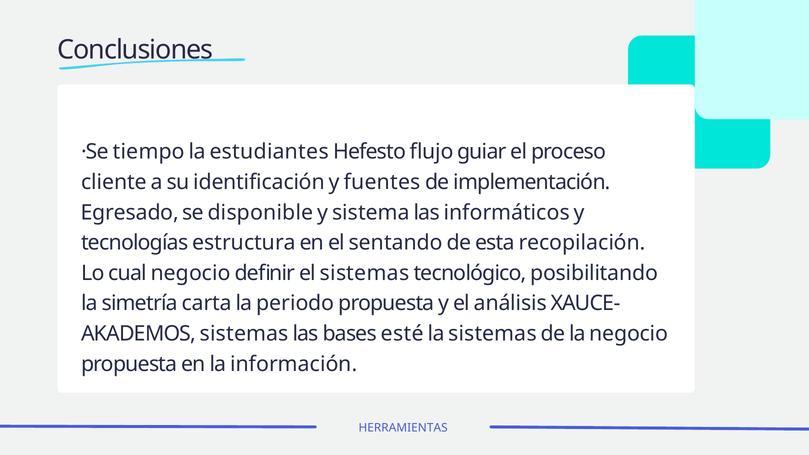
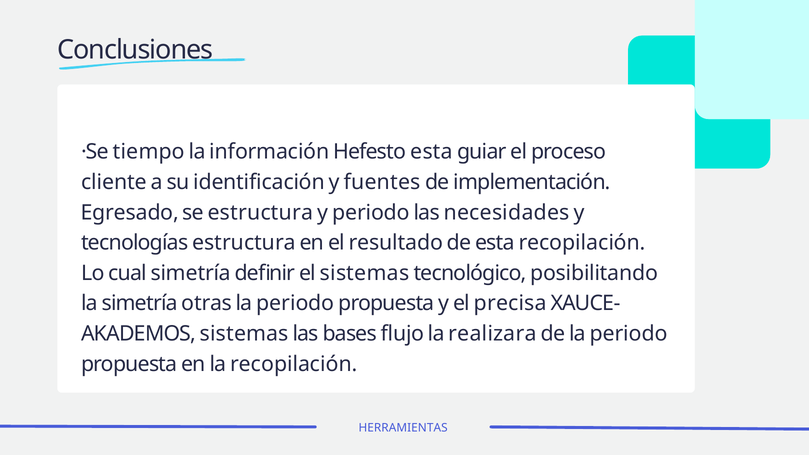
estudiantes: estudiantes -> información (269, 152)
Hefesto flujo: flujo -> esta (432, 152)
se disponible: disponible -> estructura (260, 212)
y sistema: sistema -> periodo (371, 212)
informáticos: informáticos -> necesidades (507, 212)
sentando: sentando -> resultado (396, 243)
cual negocio: negocio -> simetría (191, 273)
carta: carta -> otras (207, 303)
análisis: análisis -> precisa (510, 303)
esté: esté -> flujo (402, 334)
la sistemas: sistemas -> realizara (493, 334)
de la negocio: negocio -> periodo (629, 334)
la información: información -> recopilación (294, 364)
